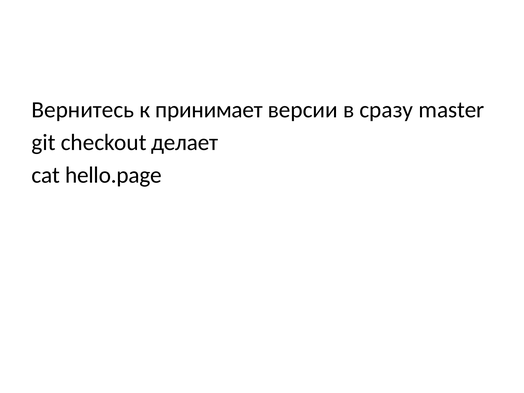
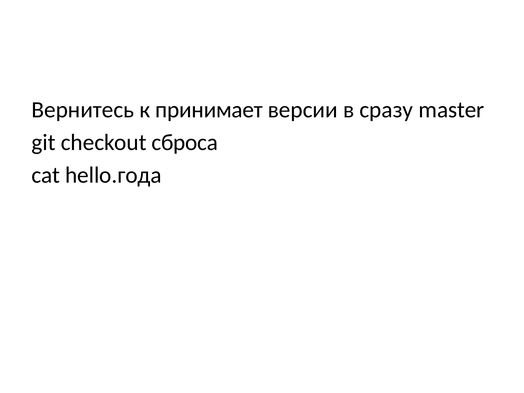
делает: делает -> сброса (185, 143)
hello.page: hello.page -> hello.года (113, 175)
